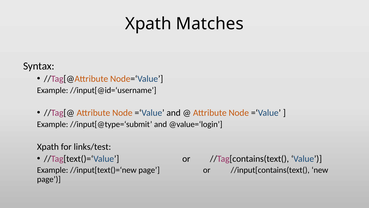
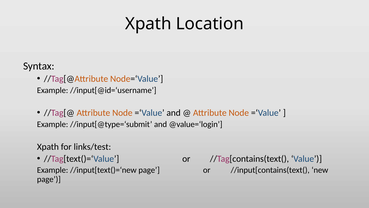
Matches: Matches -> Location (210, 24)
